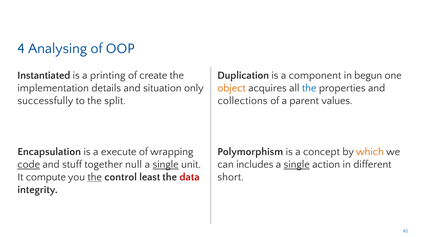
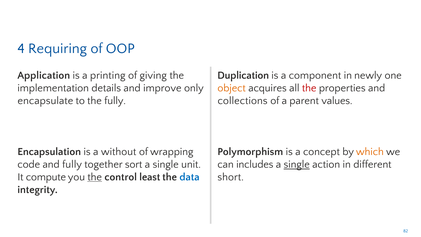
Analysing: Analysing -> Requiring (58, 48)
Instantiated: Instantiated -> Application (44, 75)
create: create -> giving (153, 75)
begun: begun -> newly (368, 75)
situation: situation -> improve (162, 88)
the colour: blue -> red (309, 88)
successfully: successfully -> encapsulate (45, 101)
the split: split -> fully (115, 101)
execute: execute -> without (119, 152)
code underline: present -> none (29, 164)
and stuff: stuff -> fully (72, 164)
null: null -> sort (134, 164)
single underline: present -> none (166, 164)
data colour: red -> blue (189, 177)
